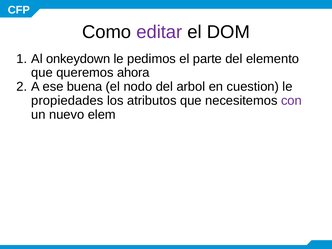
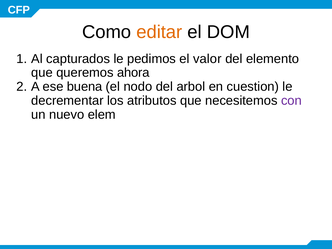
editar colour: purple -> orange (159, 32)
onkeydown: onkeydown -> capturados (78, 59)
parte: parte -> valor (207, 59)
propiedades: propiedades -> decrementar (67, 101)
